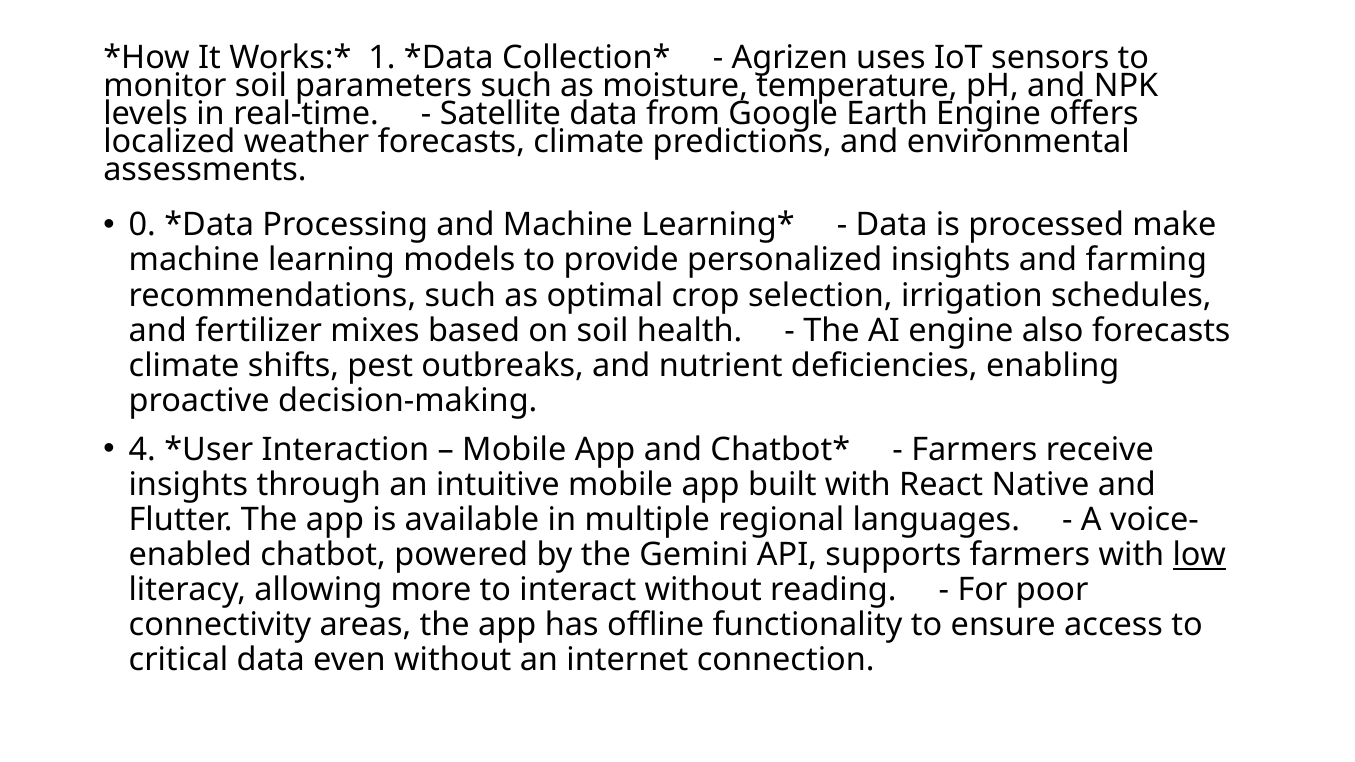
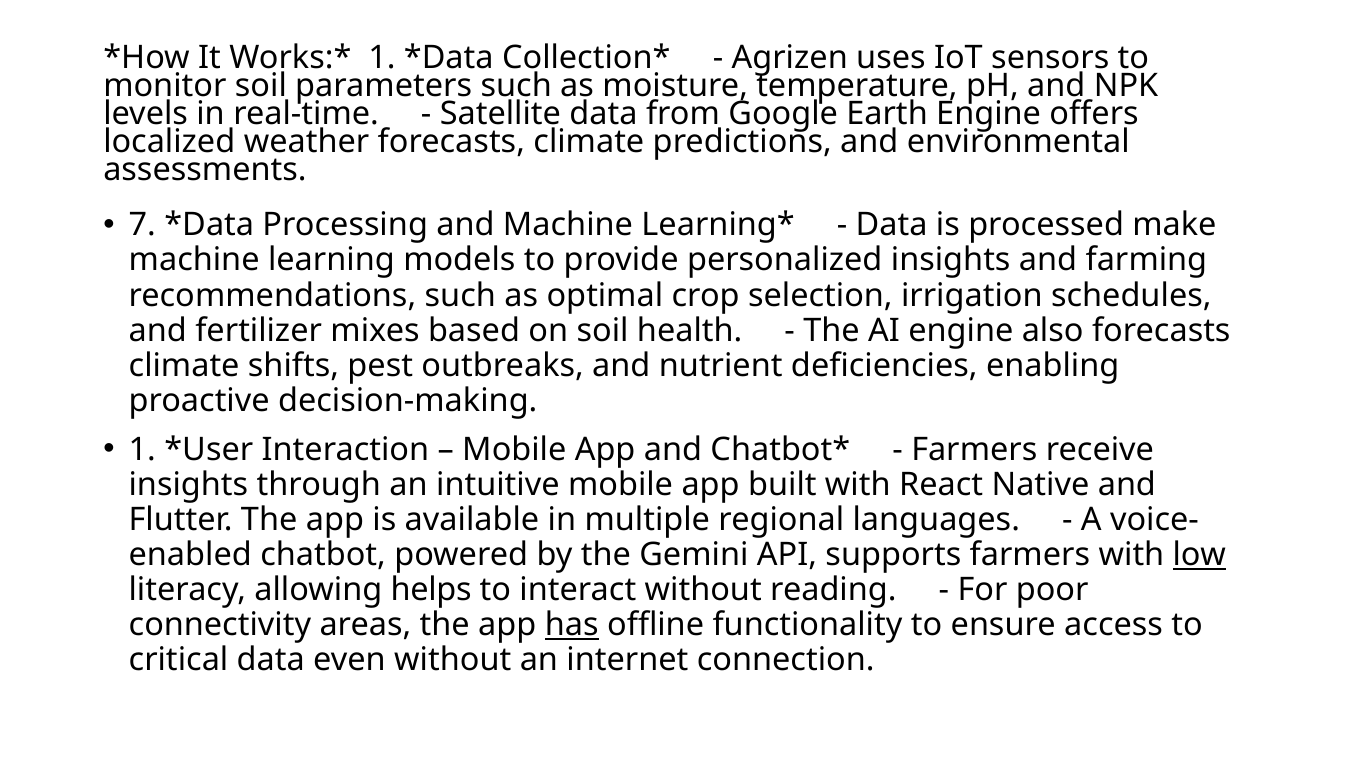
0: 0 -> 7 (142, 225)
4: 4 -> 1 (142, 450)
more: more -> helps (431, 590)
has underline: none -> present (572, 625)
